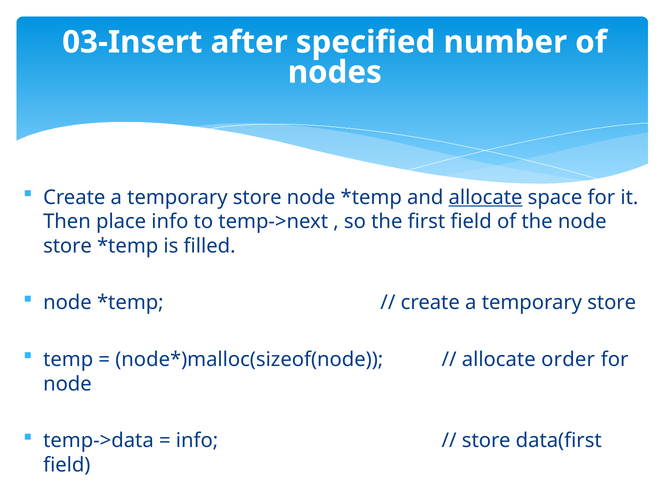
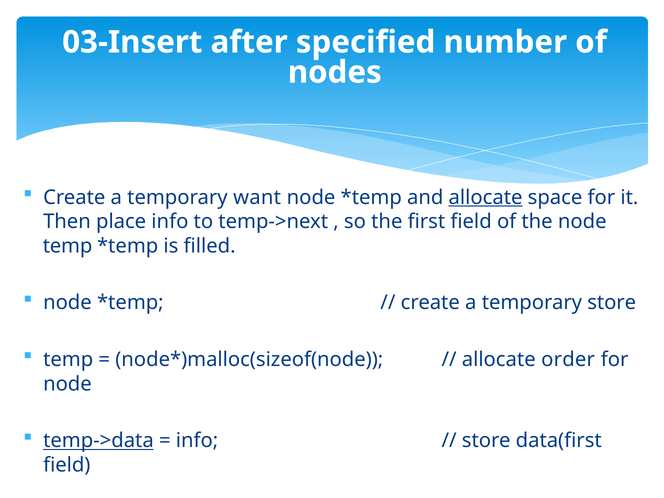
store: store -> want (257, 197)
store: store -> temp (68, 246)
temp->data underline: none -> present (98, 441)
